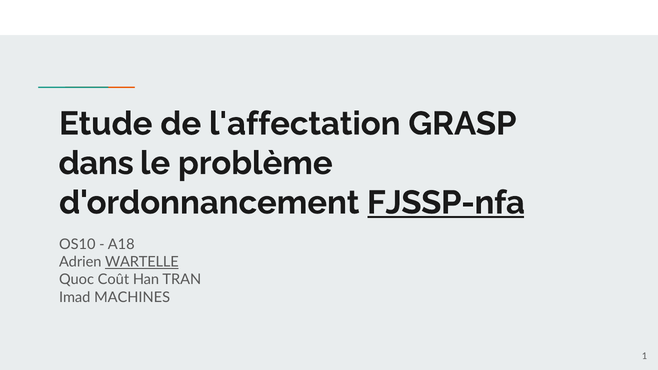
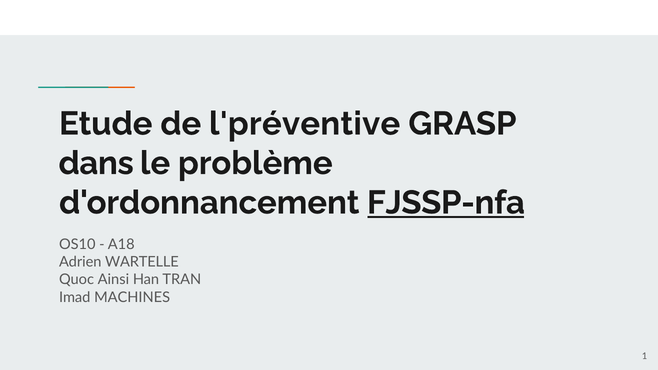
l'affectation: l'affectation -> l'préventive (305, 124)
WARTELLE underline: present -> none (142, 262)
Coût: Coût -> Ainsi (113, 280)
